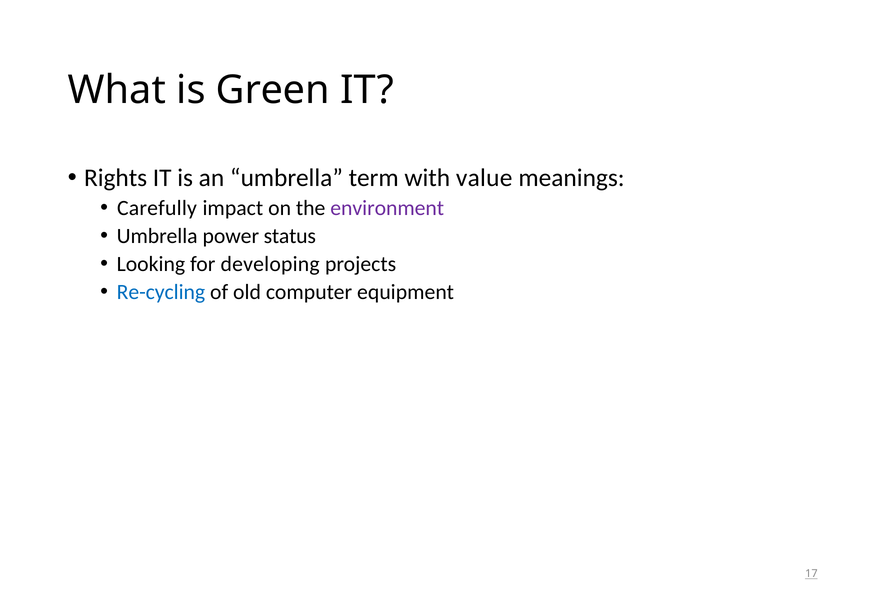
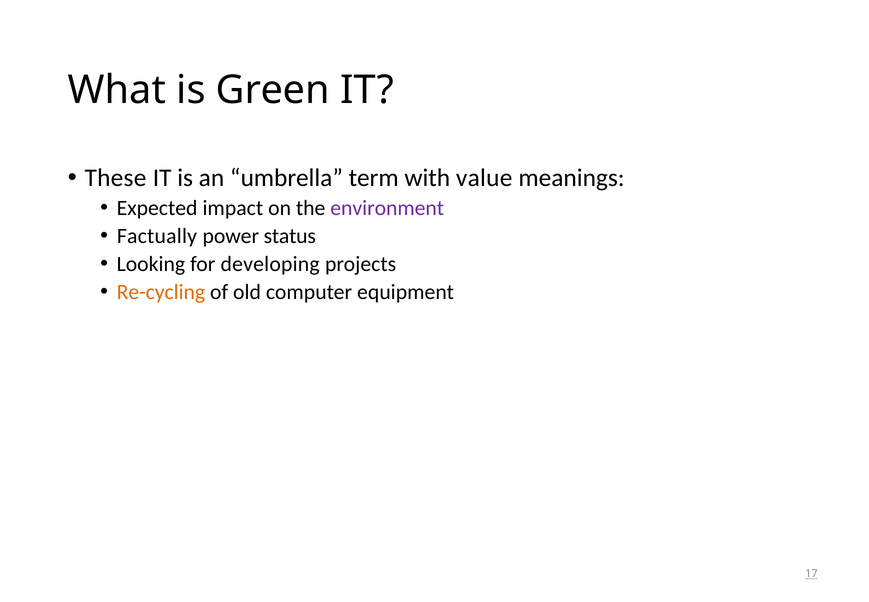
Rights: Rights -> These (115, 178)
Carefully: Carefully -> Expected (157, 208)
Umbrella: Umbrella -> Factually (157, 236)
Re-cycling colour: blue -> orange (161, 292)
